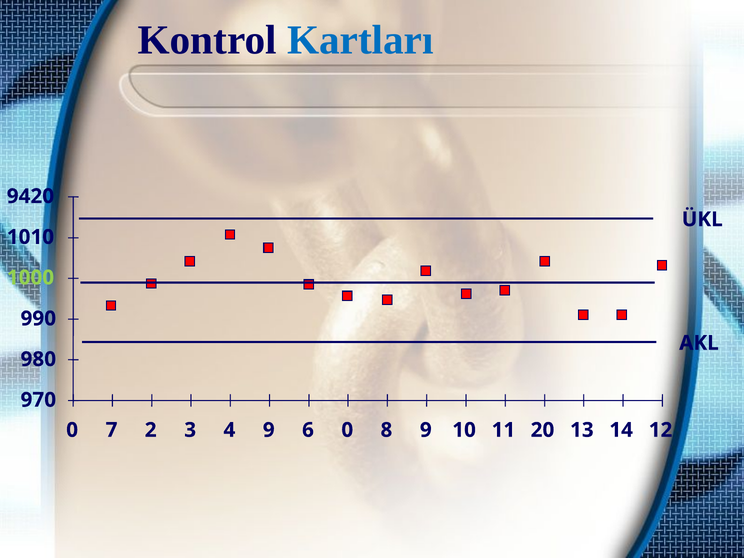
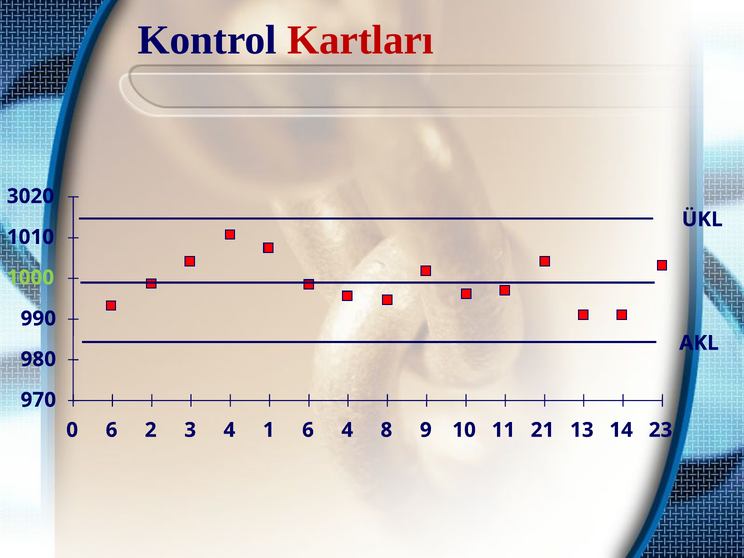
Kartları colour: blue -> red (360, 40)
9420: 9420 -> 3020 (30, 196)
0 7: 7 -> 6 (112, 430)
4 9: 9 -> 1 (269, 430)
6 0: 0 -> 4 (347, 430)
20: 20 -> 21 (542, 430)
12: 12 -> 23 (661, 430)
